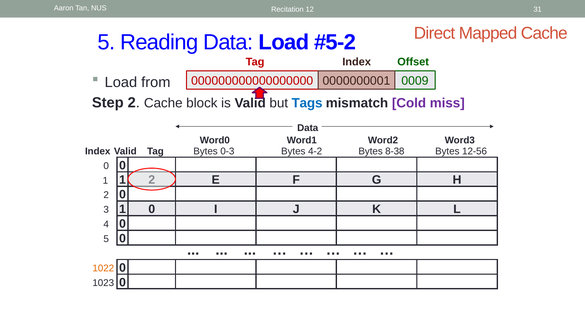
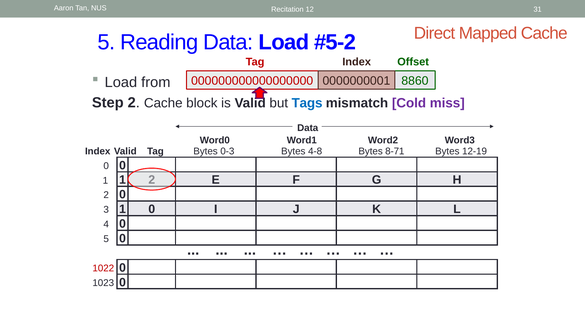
0009: 0009 -> 8860 (415, 81)
4-2: 4-2 -> 4-8 (315, 151)
8-38: 8-38 -> 8-71 (395, 151)
12-56: 12-56 -> 12-19 (475, 151)
1022 colour: orange -> red (103, 268)
